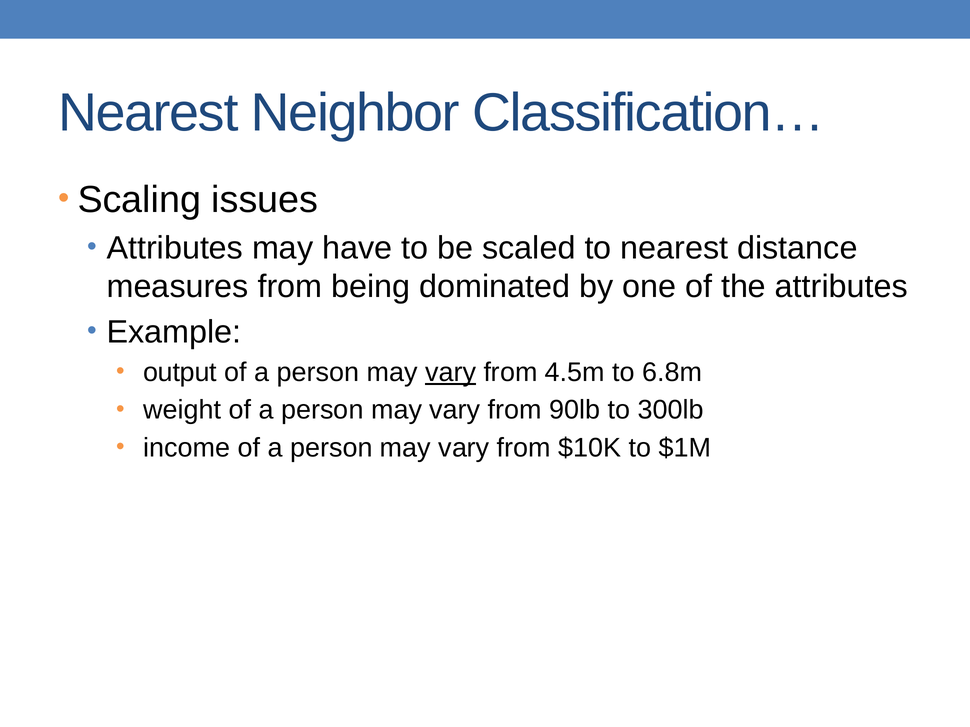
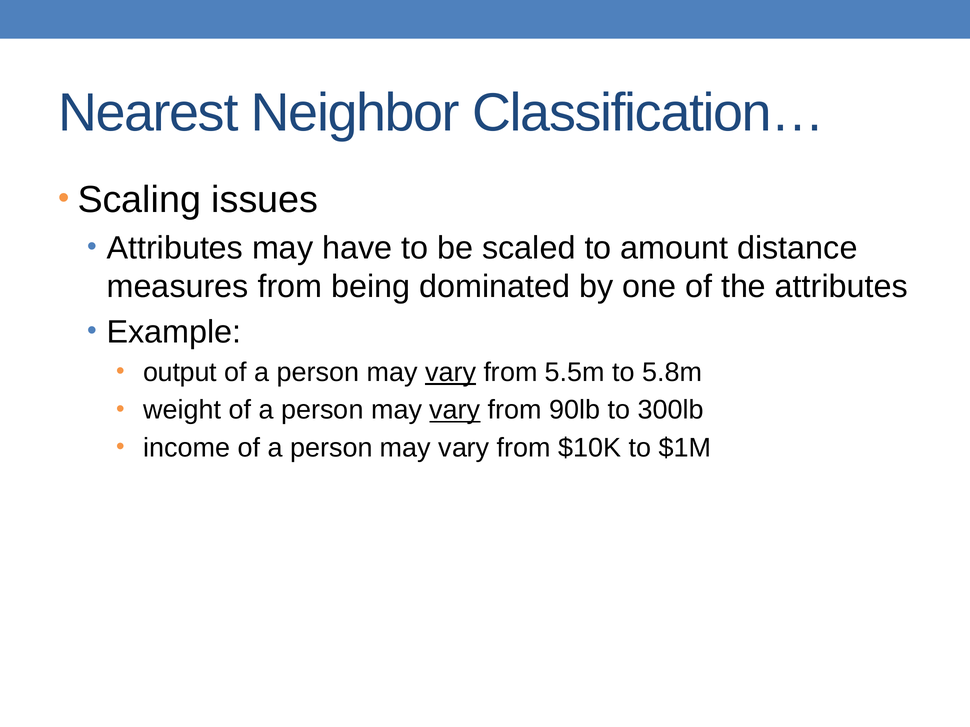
to nearest: nearest -> amount (674, 248)
4.5m: 4.5m -> 5.5m (575, 373)
6.8m: 6.8m -> 5.8m (672, 373)
vary underline: none -> present (455, 410)
